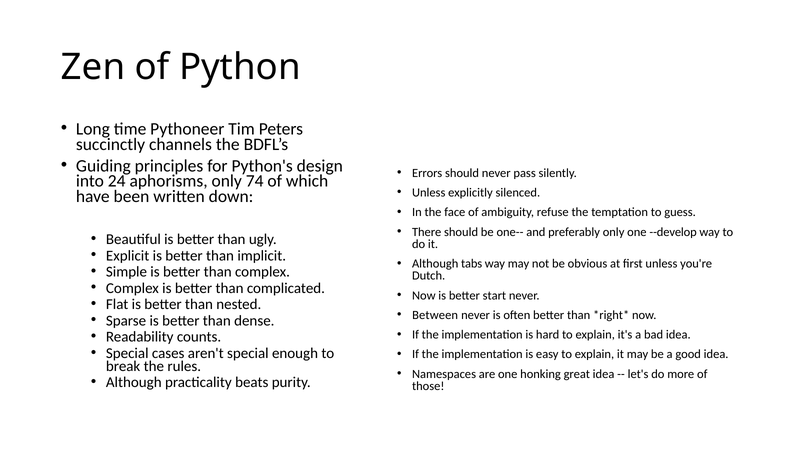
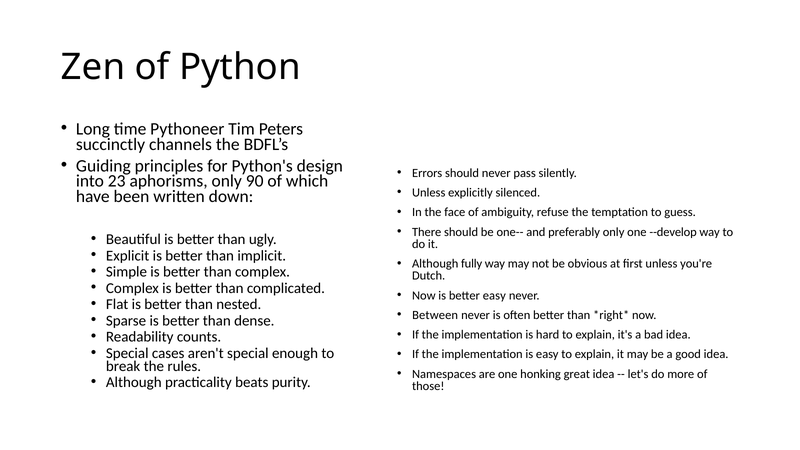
24: 24 -> 23 (117, 181)
74: 74 -> 90 (255, 181)
tabs: tabs -> fully (472, 264)
better start: start -> easy (494, 295)
